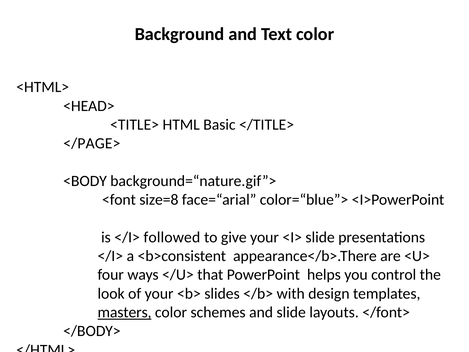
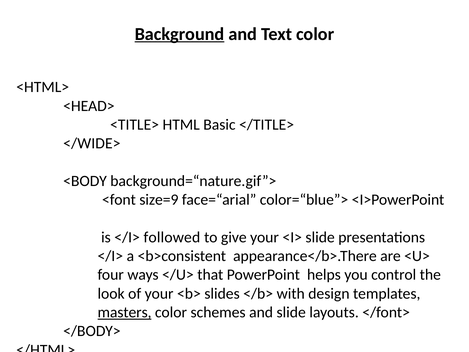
Background underline: none -> present (180, 34)
</PAGE>: </PAGE> -> </WIDE> (92, 143)
size=8: size=8 -> size=9 (159, 200)
